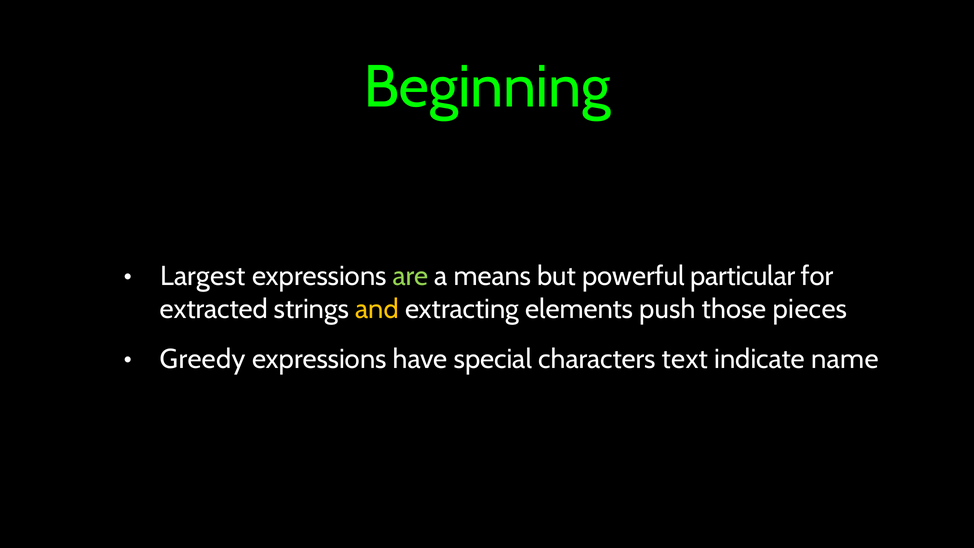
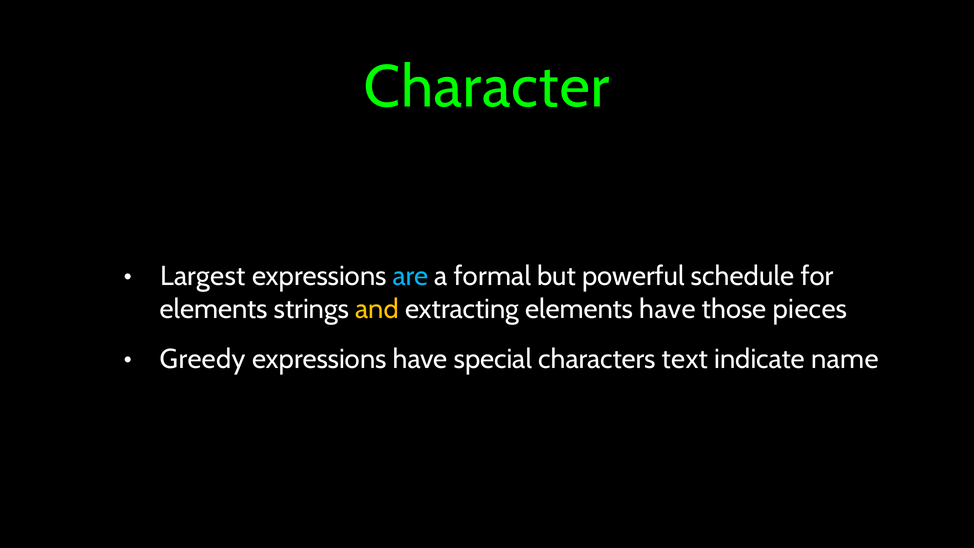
Beginning: Beginning -> Character (487, 87)
are colour: light green -> light blue (411, 276)
means: means -> formal (492, 276)
particular: particular -> schedule (743, 276)
extracted: extracted -> elements (214, 309)
elements push: push -> have (668, 309)
